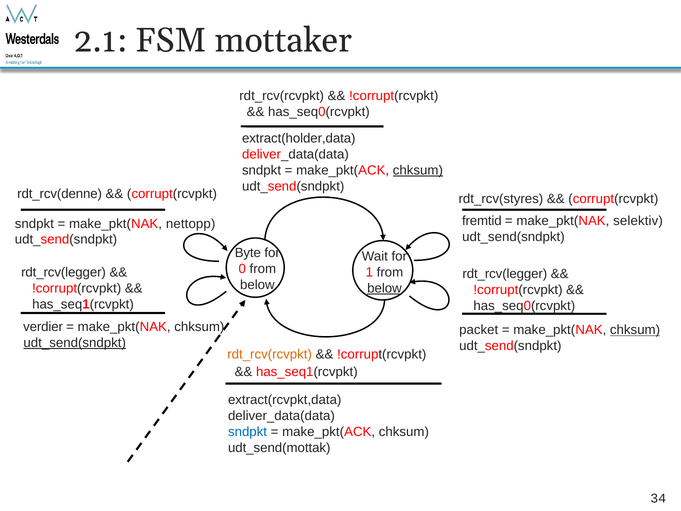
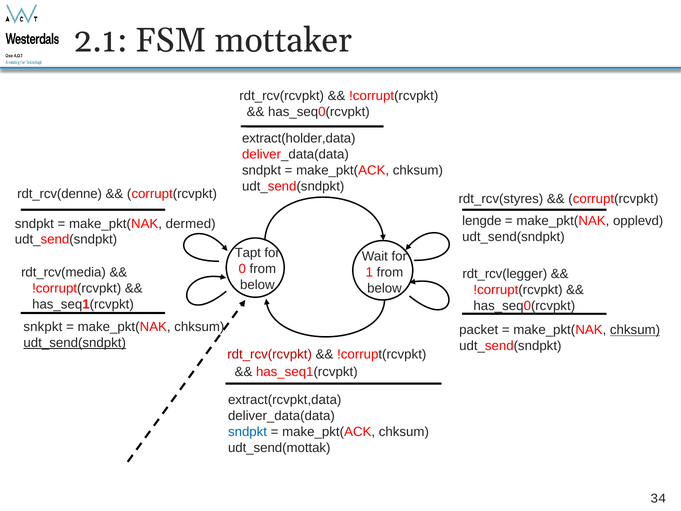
chksum underline: present -> none (418, 170)
fremtid: fremtid -> lengde (482, 221)
selektiv: selektiv -> opplevd (638, 221)
nettopp: nettopp -> dermed (191, 224)
Byte: Byte -> Tapt (248, 253)
rdt_rcv(legger: rdt_rcv(legger -> rdt_rcv(media (63, 272)
below underline: present -> none (384, 288)
verdier: verdier -> snkpkt (43, 327)
rdt_rcv(rcvpkt colour: orange -> red (270, 354)
